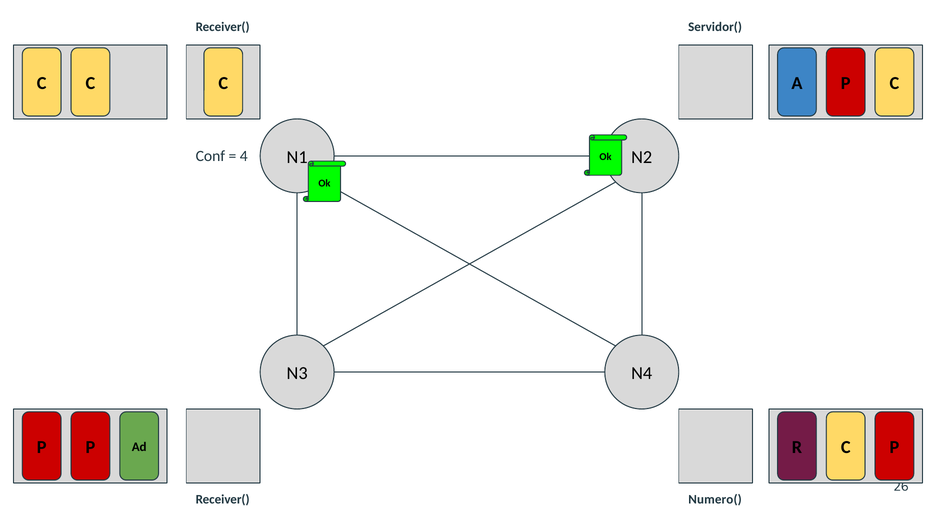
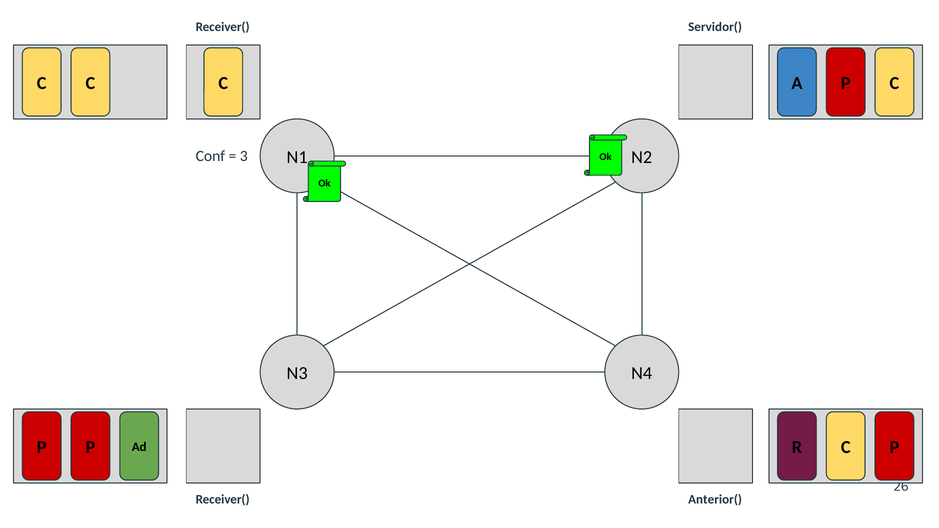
4: 4 -> 3 (244, 156)
Numero(: Numero( -> Anterior( (715, 500)
